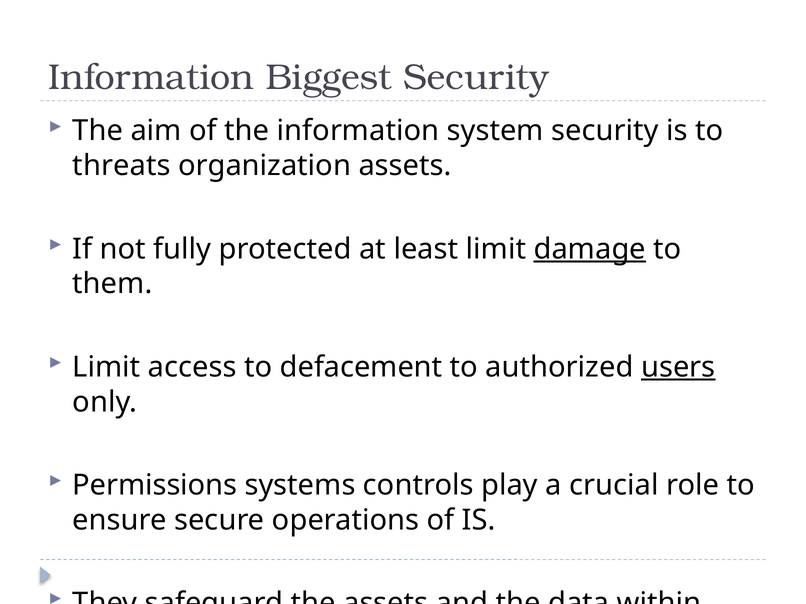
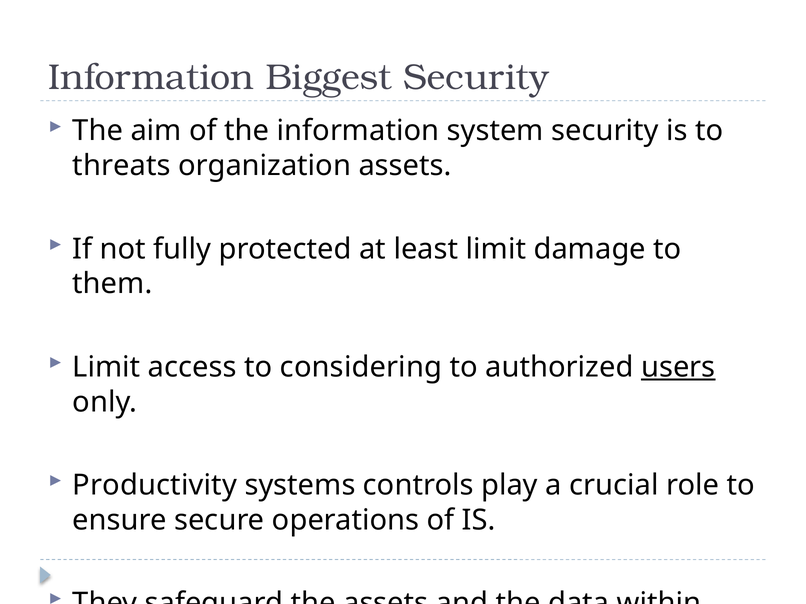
damage underline: present -> none (590, 249)
defacement: defacement -> considering (361, 367)
Permissions: Permissions -> Productivity (155, 486)
